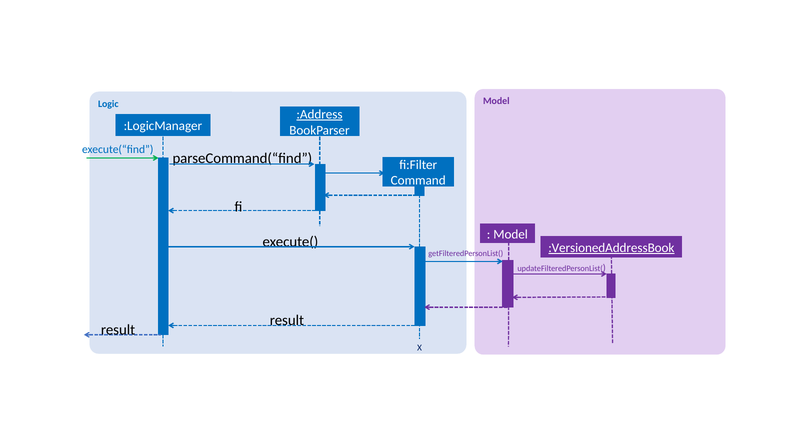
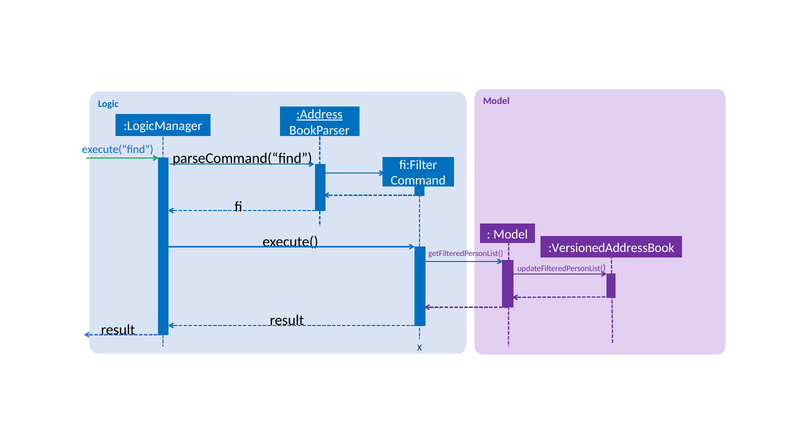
:VersionedAddressBook underline: present -> none (611, 248)
